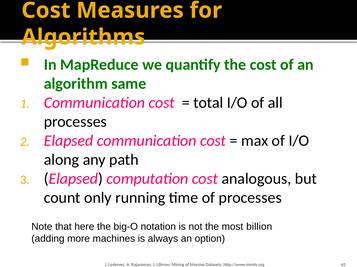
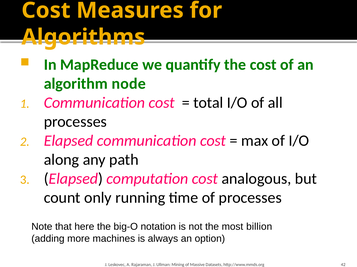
same: same -> node (129, 84)
